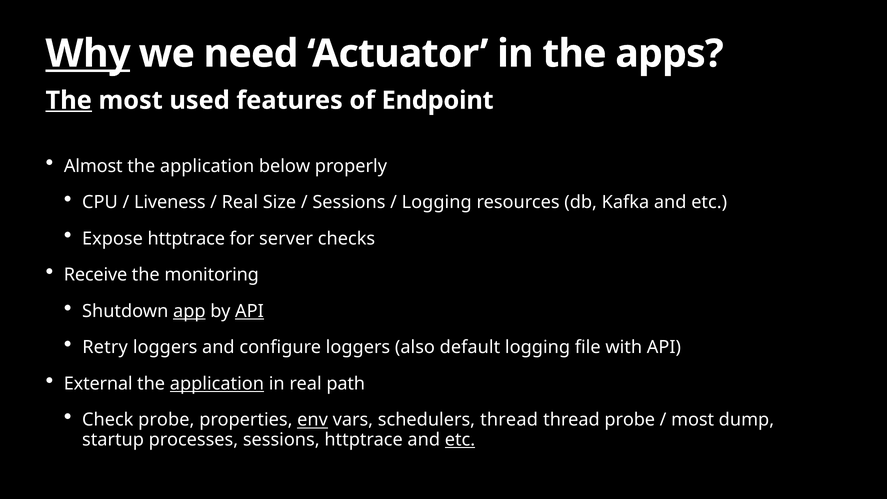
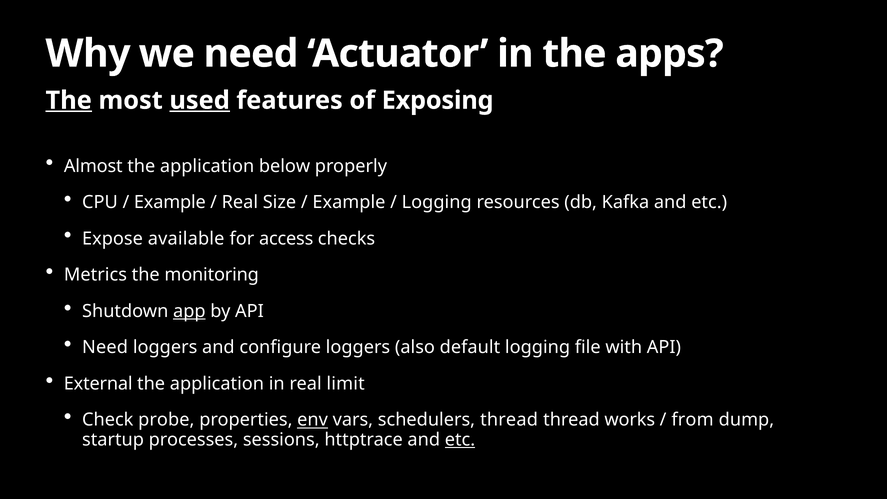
Why underline: present -> none (88, 54)
used underline: none -> present (200, 100)
Endpoint: Endpoint -> Exposing (438, 100)
Liveness: Liveness -> Example (170, 202)
Sessions: Sessions -> Example (349, 202)
Expose httptrace: httptrace -> available (186, 239)
server: server -> access (286, 239)
Receive: Receive -> Metrics (95, 275)
API underline: present -> none (249, 311)
Retry: Retry -> Need (105, 347)
application underline: present -> none (217, 384)
path: path -> limit (346, 384)
thread probe: probe -> works (630, 420)
most: most -> from (693, 420)
